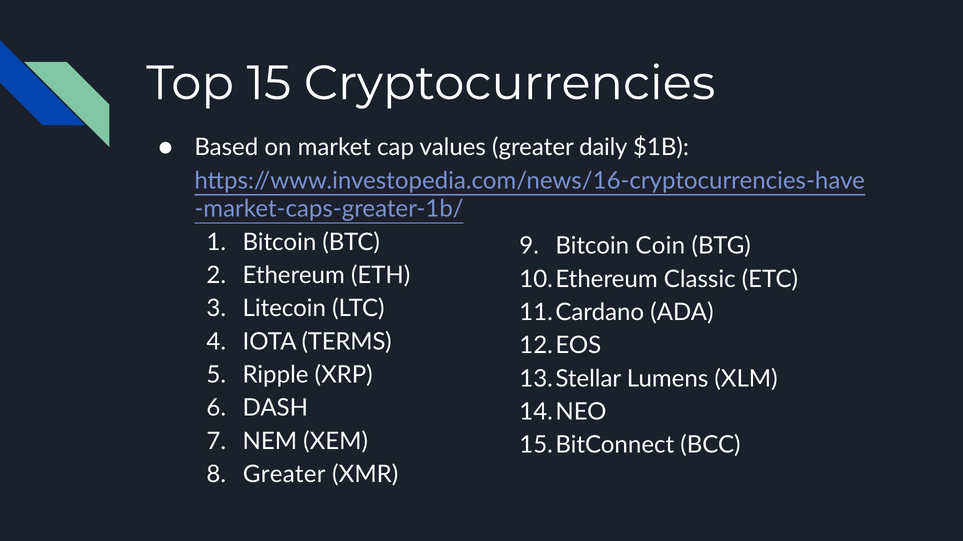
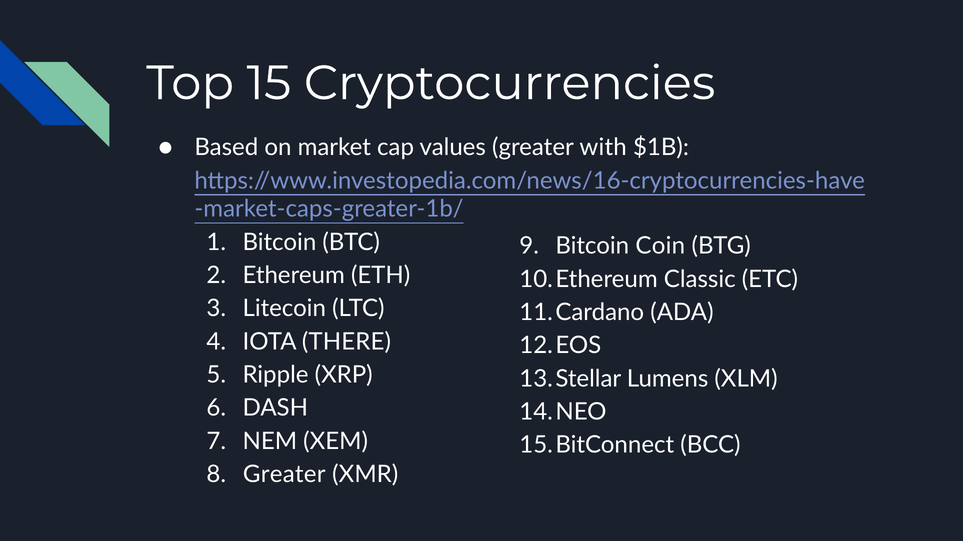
daily: daily -> with (603, 148)
TERMS: TERMS -> THERE (346, 342)
